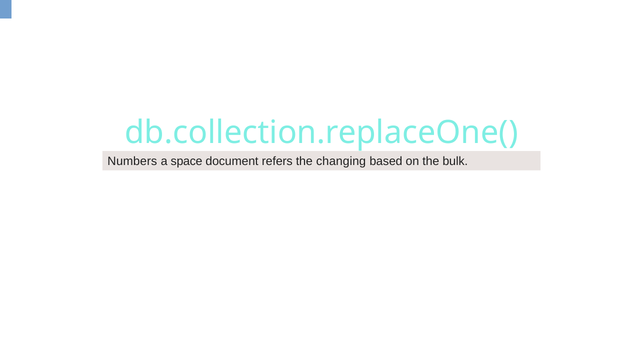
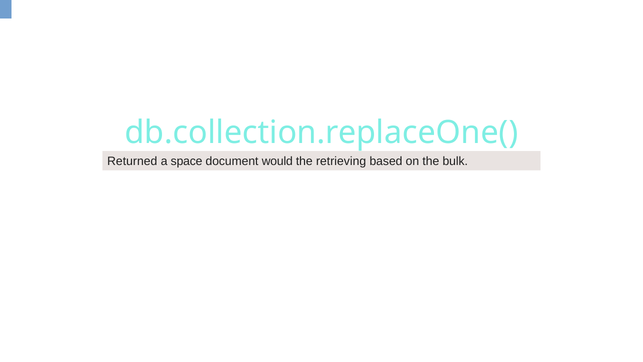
Numbers: Numbers -> Returned (132, 161)
refers: refers -> would (277, 161)
changing: changing -> retrieving (341, 161)
